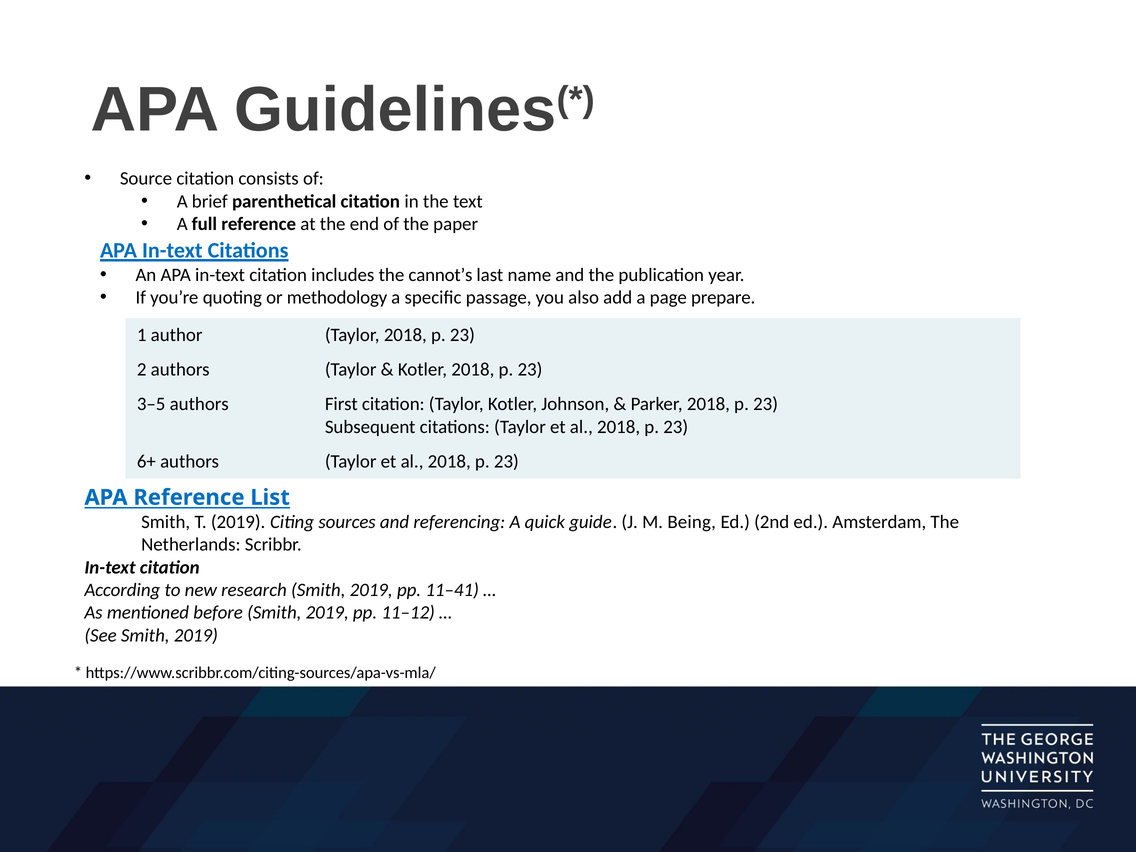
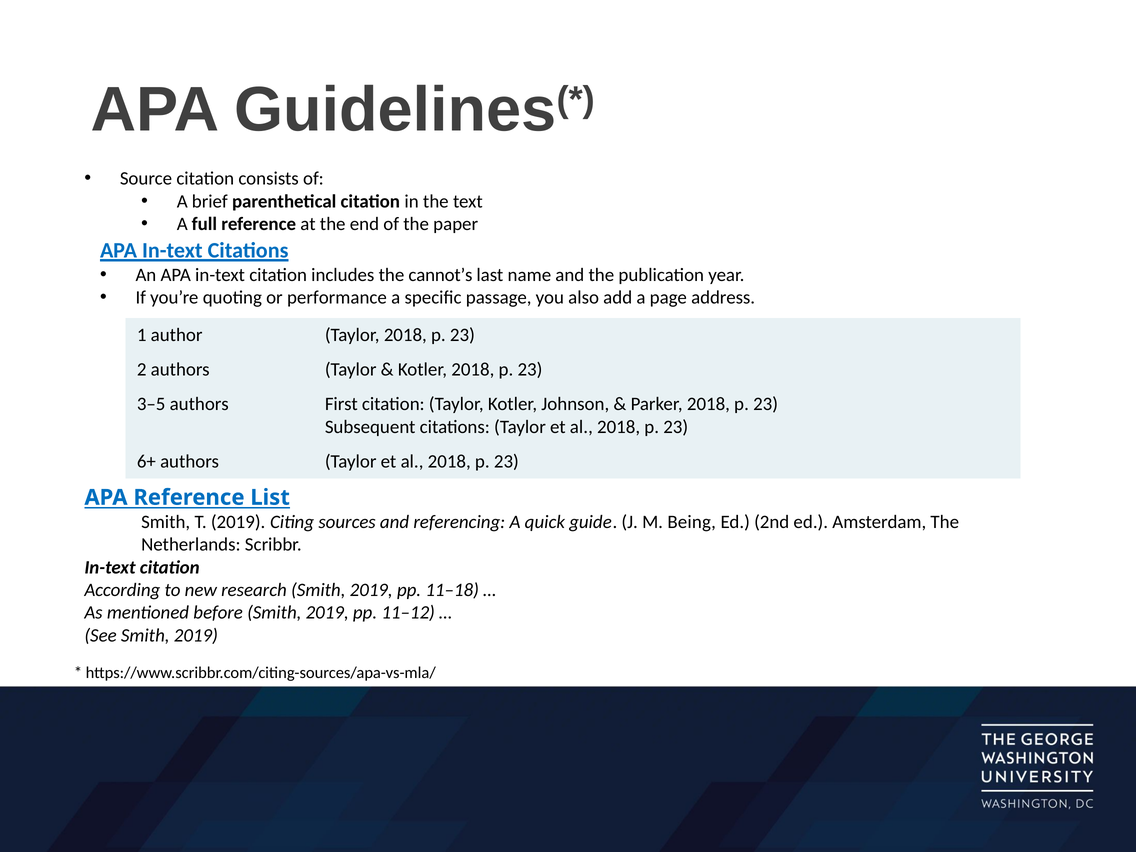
methodology: methodology -> performance (337, 298)
prepare: prepare -> address (723, 298)
11–41: 11–41 -> 11–18 (452, 590)
